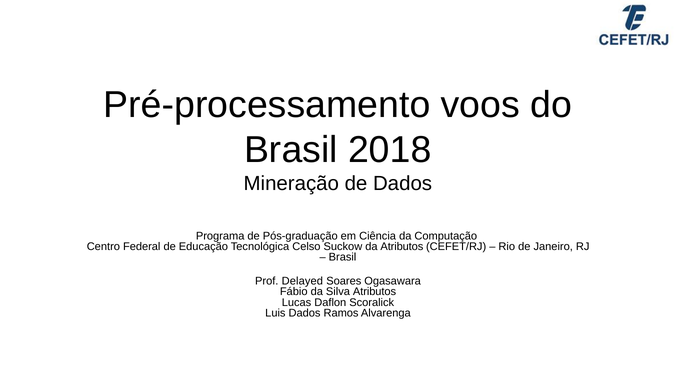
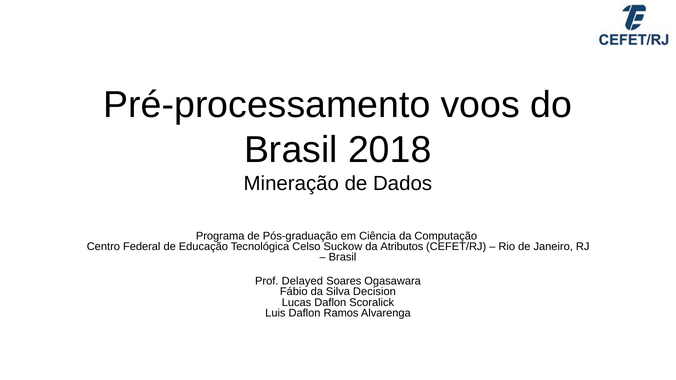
Silva Atributos: Atributos -> Decision (374, 292)
Luis Dados: Dados -> Daflon (305, 313)
